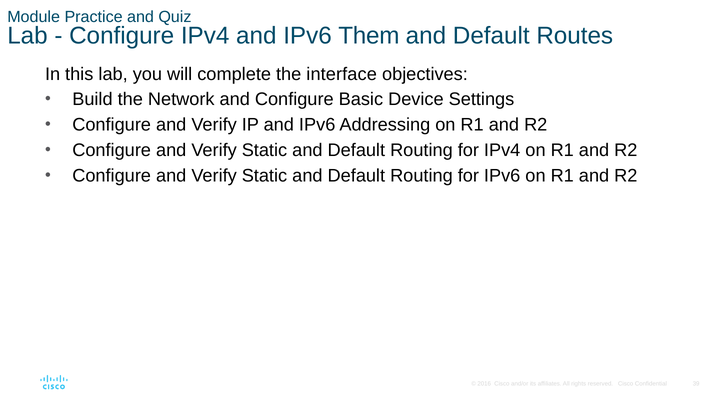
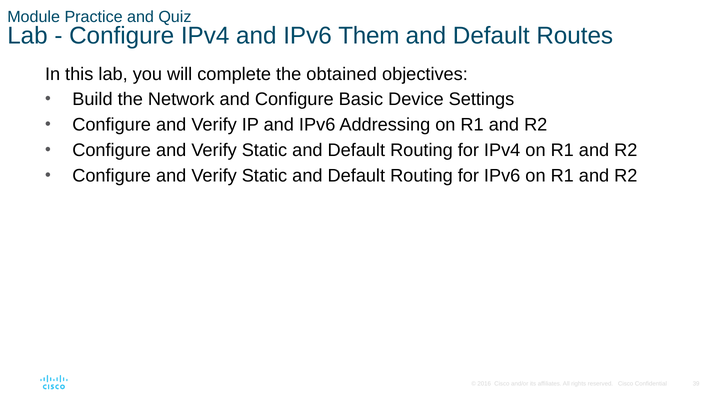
interface: interface -> obtained (342, 74)
